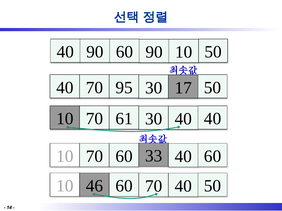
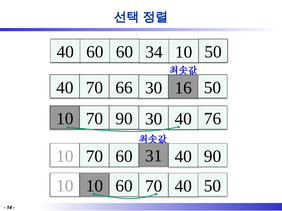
40 90: 90 -> 60 (95, 52)
60 90: 90 -> 34 (154, 52)
95: 95 -> 66 (124, 88)
17: 17 -> 16 (183, 88)
70 61: 61 -> 90 (124, 119)
40 40: 40 -> 76 (213, 119)
33: 33 -> 31 (154, 156)
40 60: 60 -> 90 (213, 157)
10 46: 46 -> 10 (94, 186)
